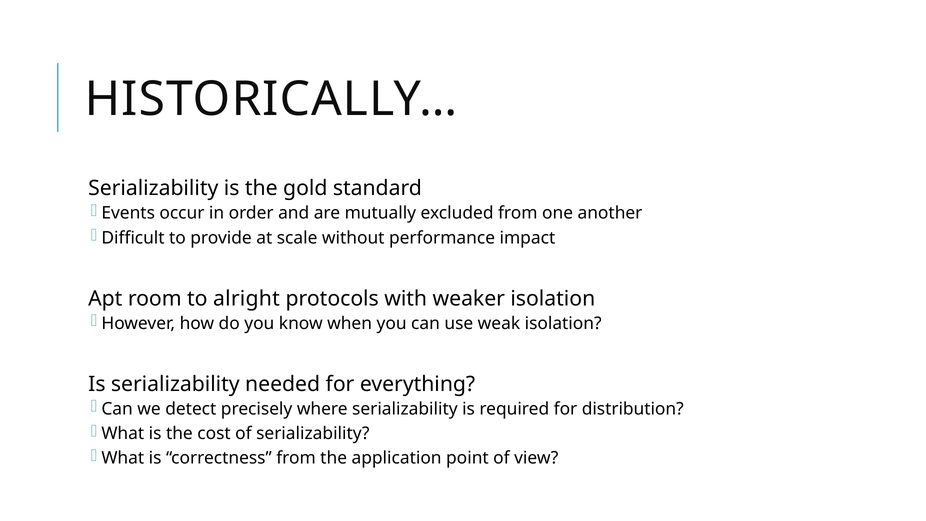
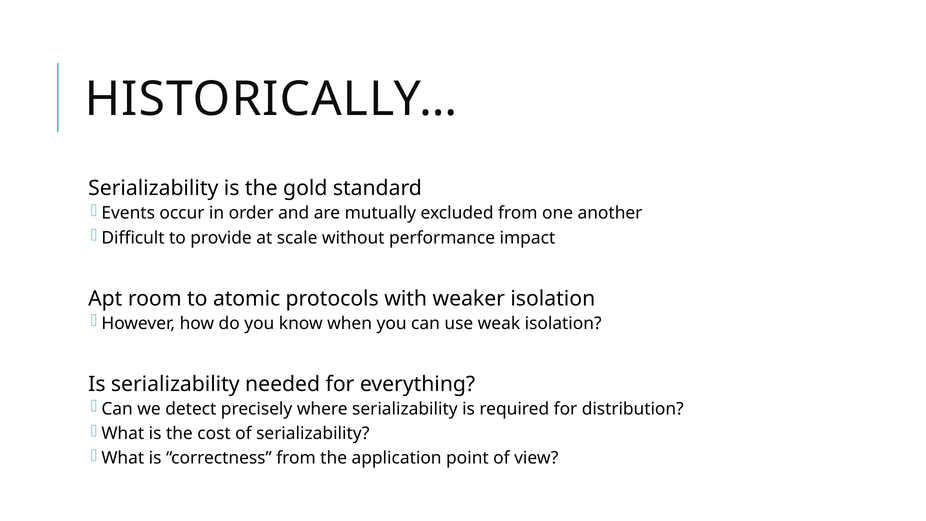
alright: alright -> atomic (247, 298)
